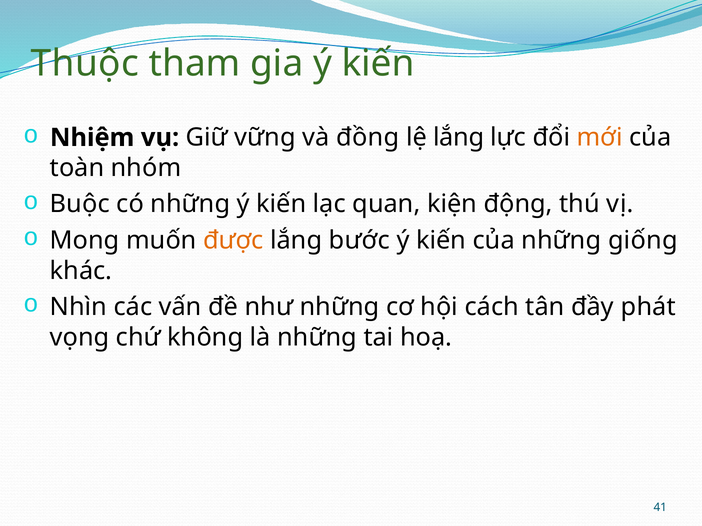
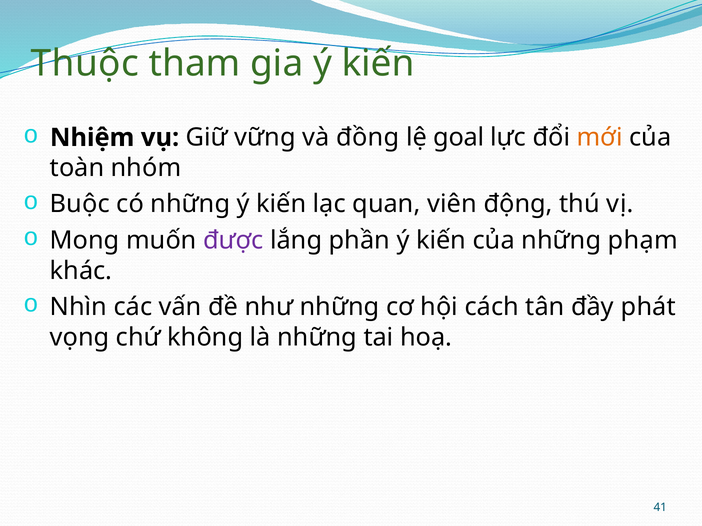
lệ lắng: lắng -> goal (459, 138)
kiện: kiện -> viên (452, 204)
được colour: orange -> purple (233, 241)
bước: bước -> phần (359, 241)
giống: giống -> phạm (643, 241)
